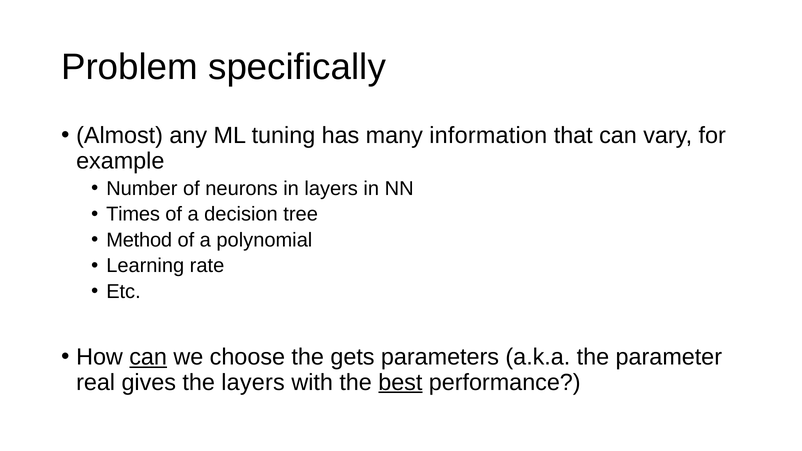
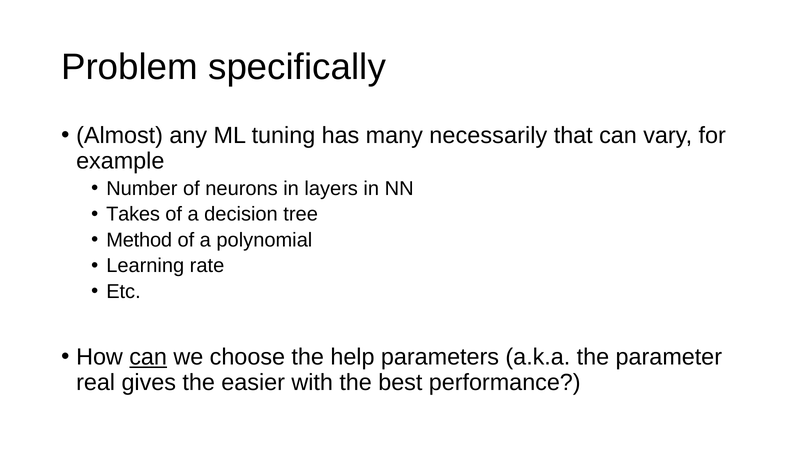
information: information -> necessarily (488, 136)
Times: Times -> Takes (133, 214)
gets: gets -> help (352, 357)
the layers: layers -> easier (253, 382)
best underline: present -> none (400, 382)
